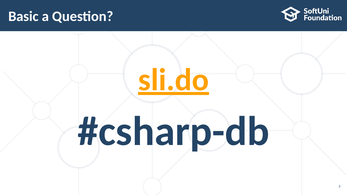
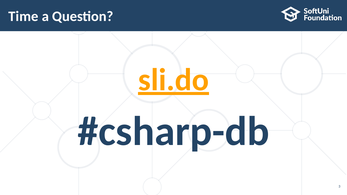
Basic: Basic -> Time (23, 16)
